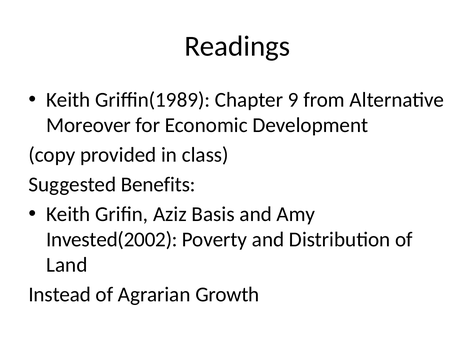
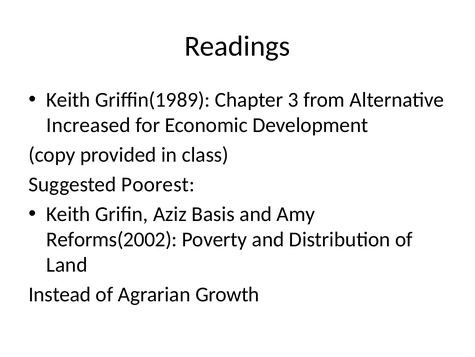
9: 9 -> 3 (293, 100)
Moreover: Moreover -> Increased (88, 125)
Benefits: Benefits -> Poorest (158, 184)
Invested(2002: Invested(2002 -> Reforms(2002 (112, 239)
